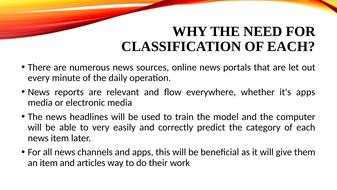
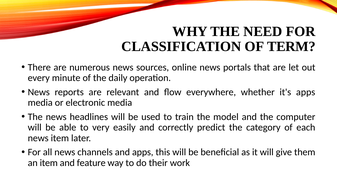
CLASSIFICATION OF EACH: EACH -> TERM (291, 46)
articles: articles -> feature (91, 162)
